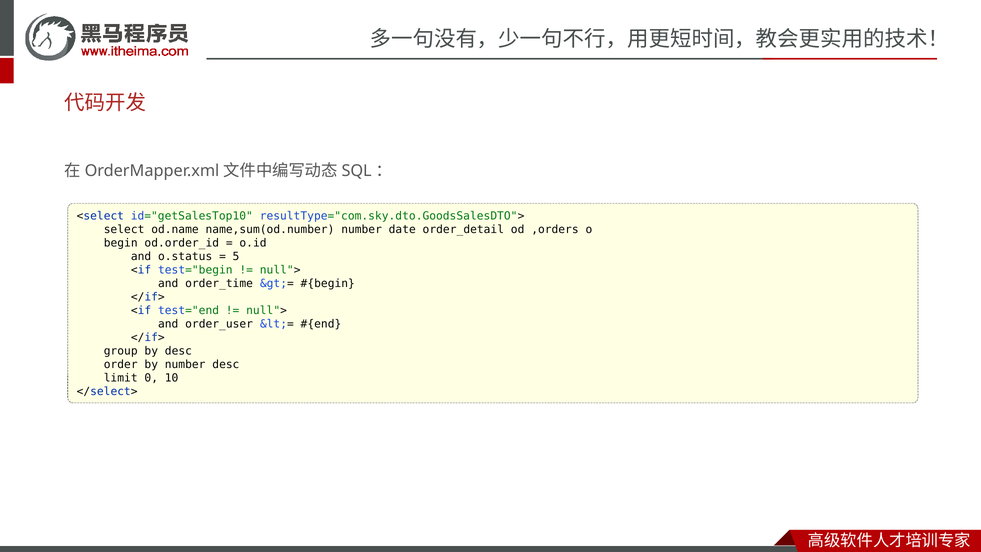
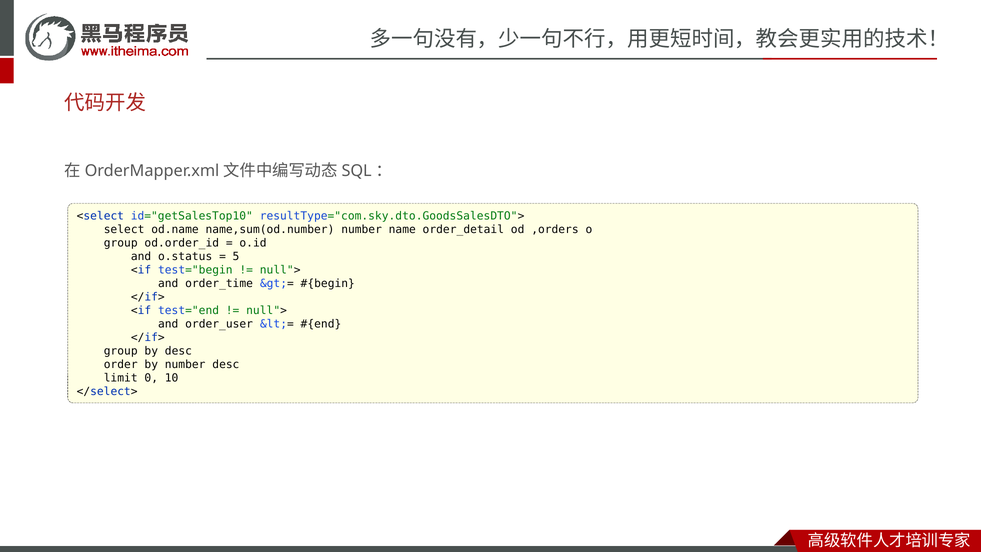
date: date -> name (402, 230)
begin: begin -> group (121, 243)
